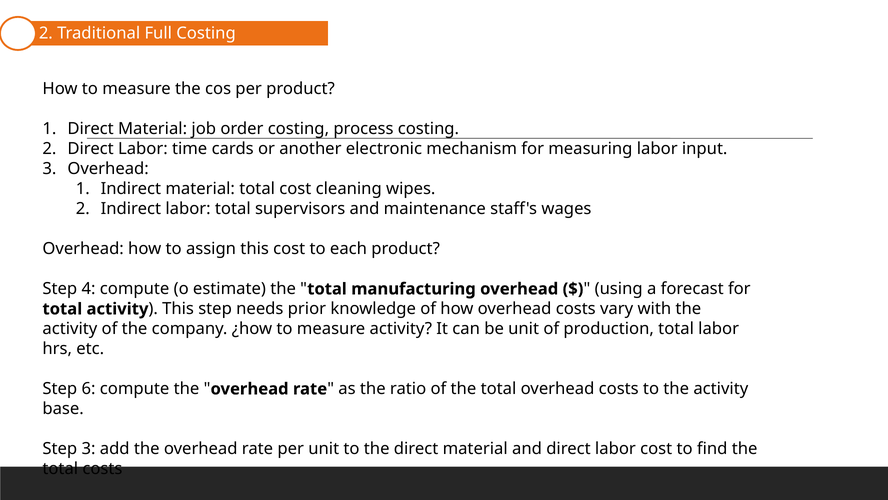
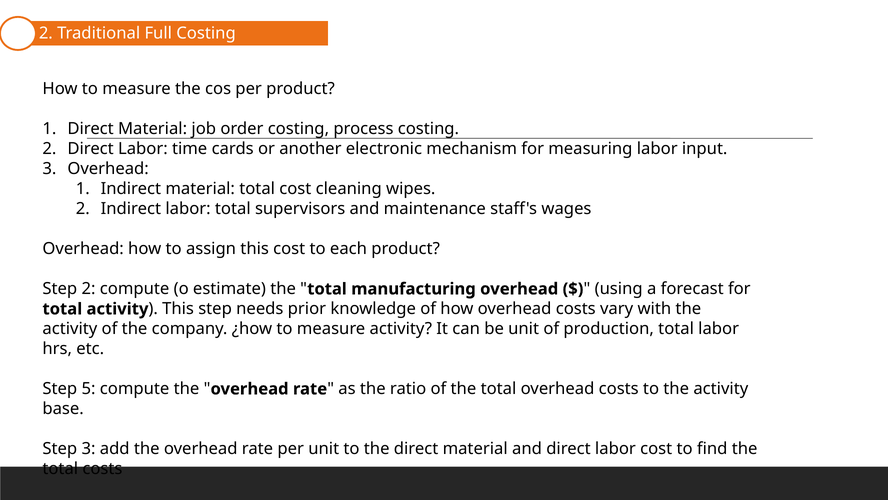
Step 4: 4 -> 2 (89, 289)
6: 6 -> 5 (89, 389)
